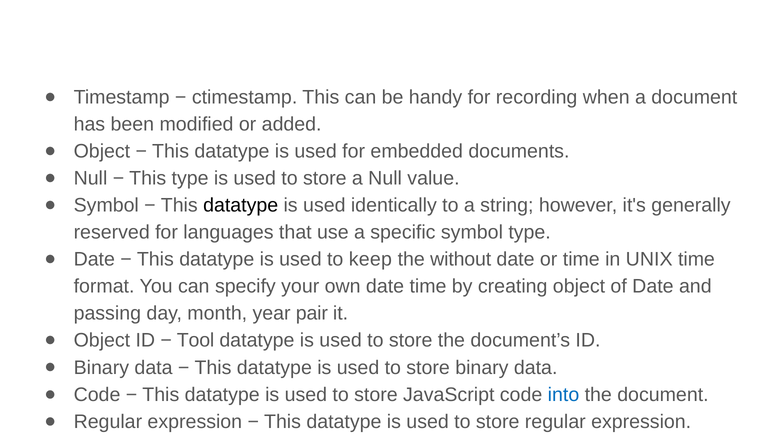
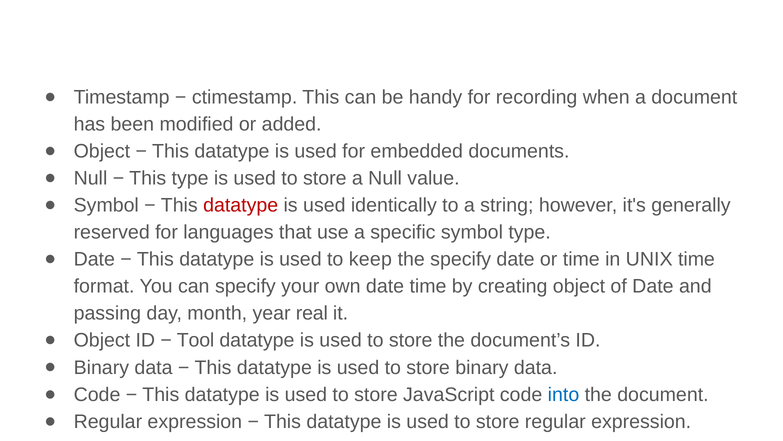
datatype colour: black -> red (241, 205)
the without: without -> specify (461, 259)
pair: pair -> real (312, 313)
